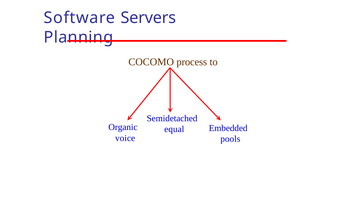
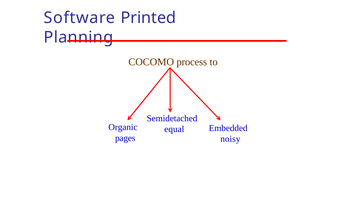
Servers: Servers -> Printed (148, 18)
voice: voice -> pages (125, 138)
pools: pools -> noisy (230, 139)
